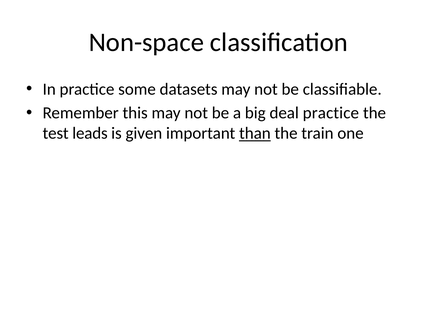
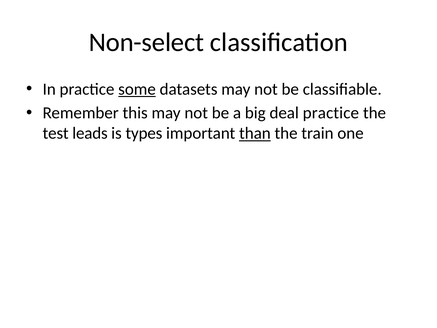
Non-space: Non-space -> Non-select (146, 42)
some underline: none -> present (137, 89)
given: given -> types (144, 133)
